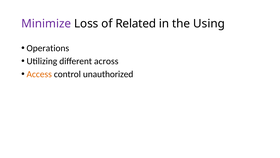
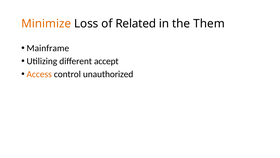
Minimize colour: purple -> orange (46, 24)
Using: Using -> Them (209, 24)
Operations: Operations -> Mainframe (48, 48)
across: across -> accept (106, 61)
